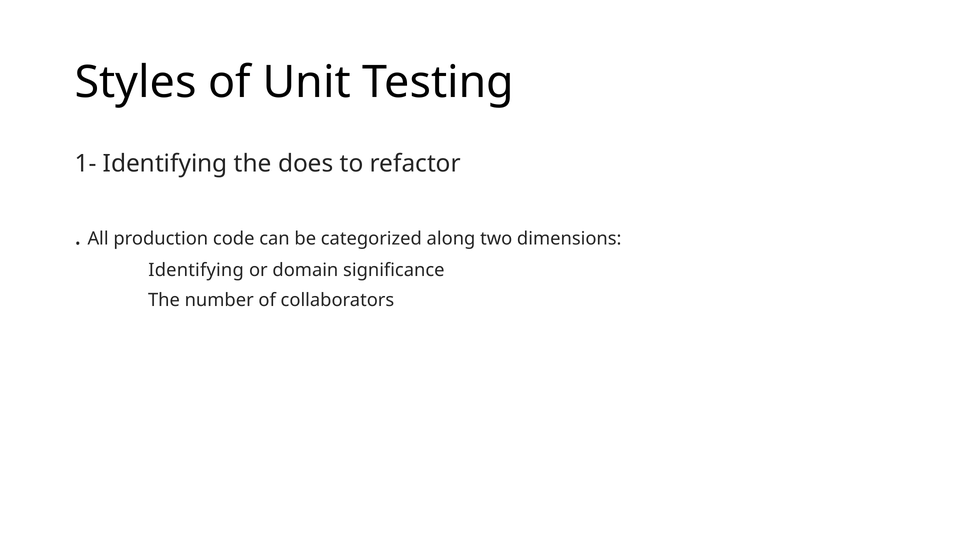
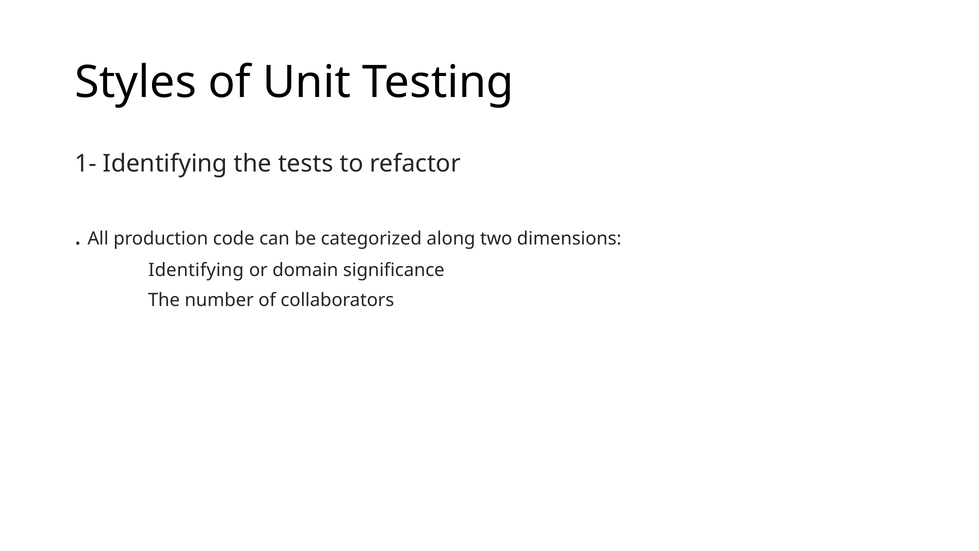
does: does -> tests (306, 163)
